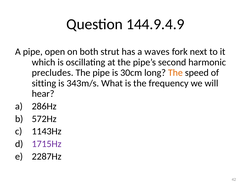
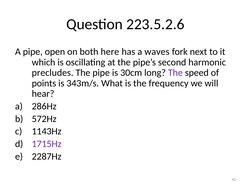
144.9.4.9: 144.9.4.9 -> 223.5.2.6 (155, 24)
strut: strut -> here (110, 52)
The colour: orange -> purple (175, 73)
sitting: sitting -> points (44, 83)
